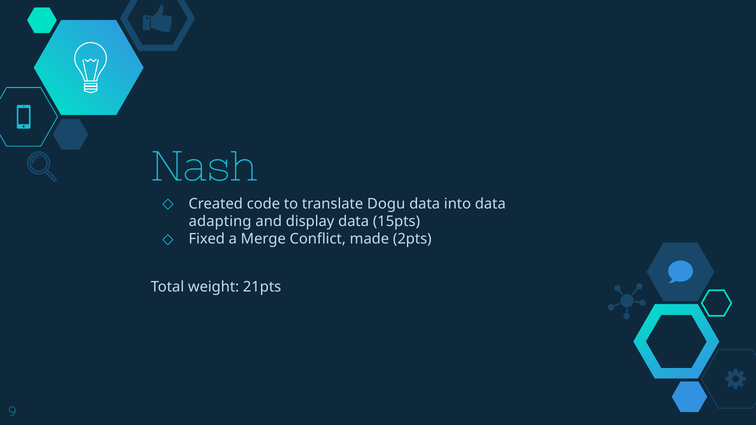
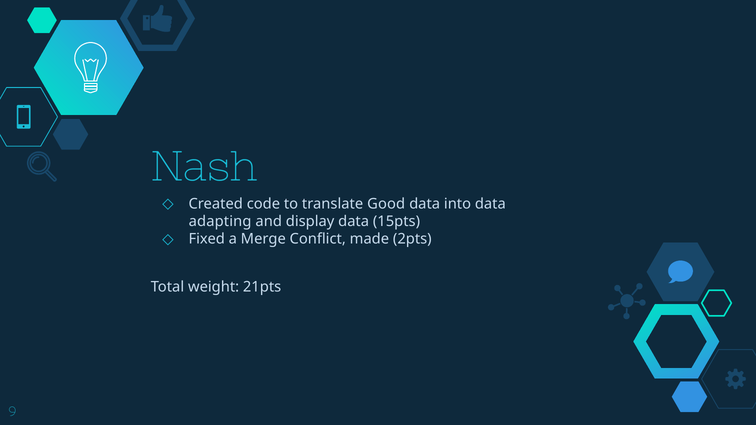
Dogu: Dogu -> Good (386, 204)
